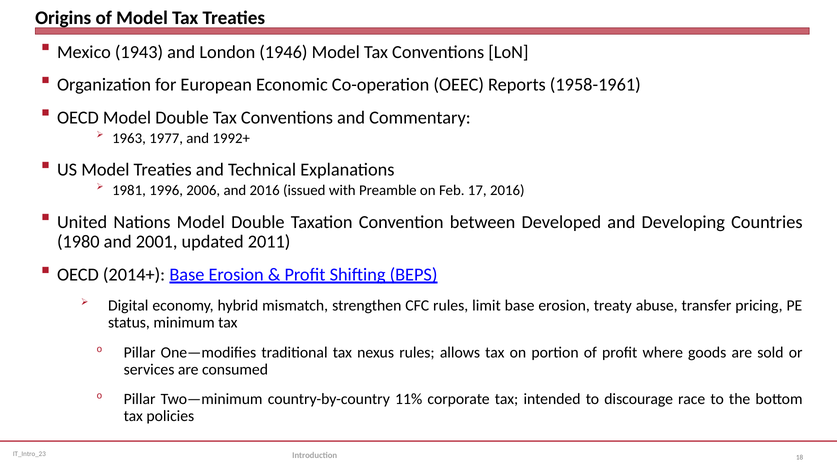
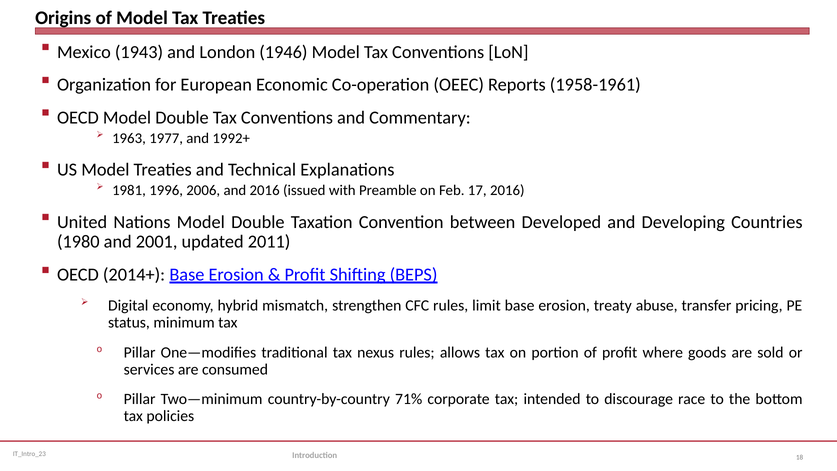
11%: 11% -> 71% (409, 399)
